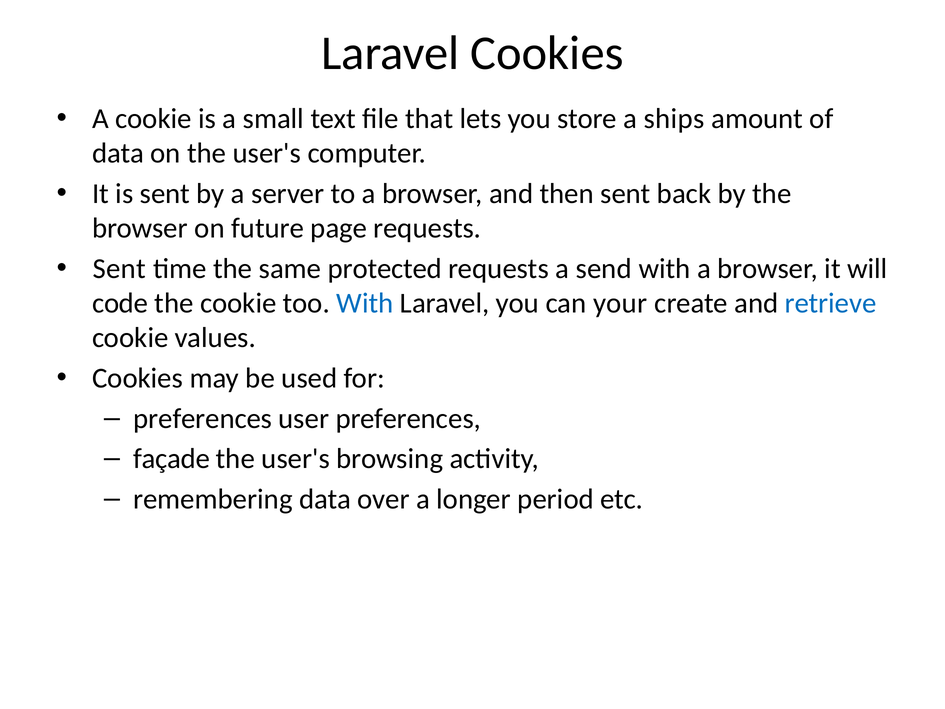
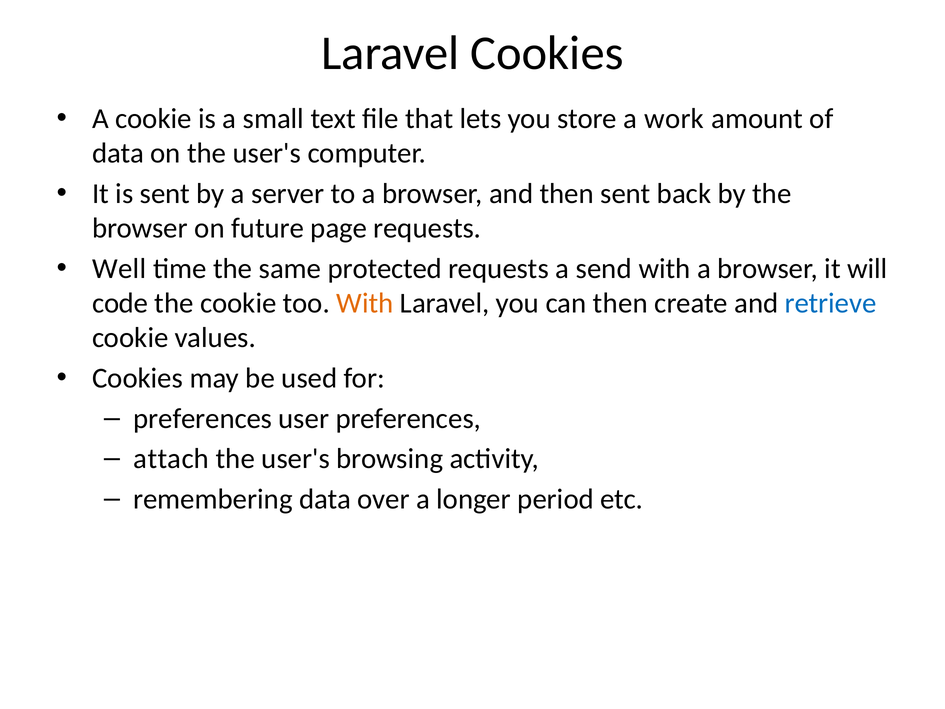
ships: ships -> work (674, 119)
Sent: Sent -> Well (119, 268)
With colour: blue -> orange (365, 303)
can your: your -> then (620, 303)
façade: façade -> attach (171, 459)
